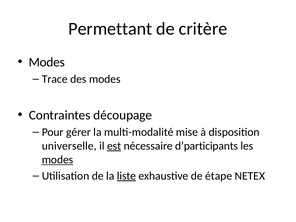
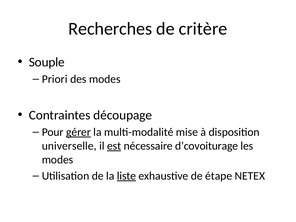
Permettant: Permettant -> Recherches (110, 29)
Modes: Modes -> Souple (47, 62)
Trace: Trace -> Priori (55, 79)
gérer underline: none -> present (79, 132)
d’participants: d’participants -> d’covoiturage (207, 146)
modes underline: present -> none (58, 160)
